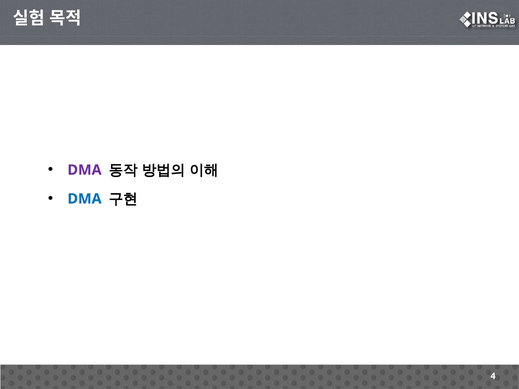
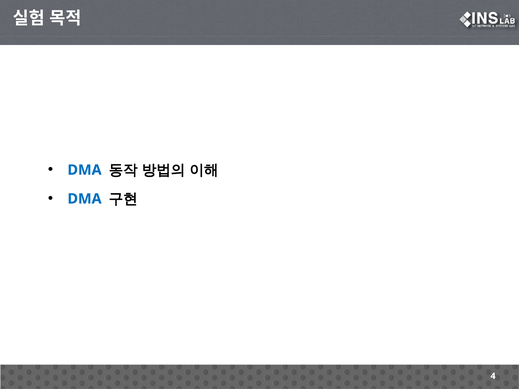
DMA colour: purple -> blue (85, 170)
